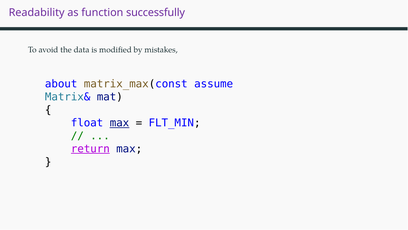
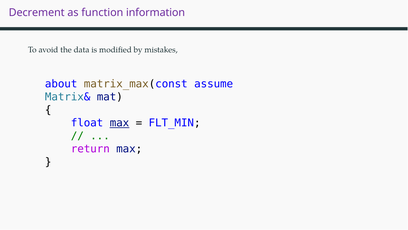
Readability: Readability -> Decrement (37, 13)
successfully: successfully -> information (156, 13)
return underline: present -> none (90, 149)
